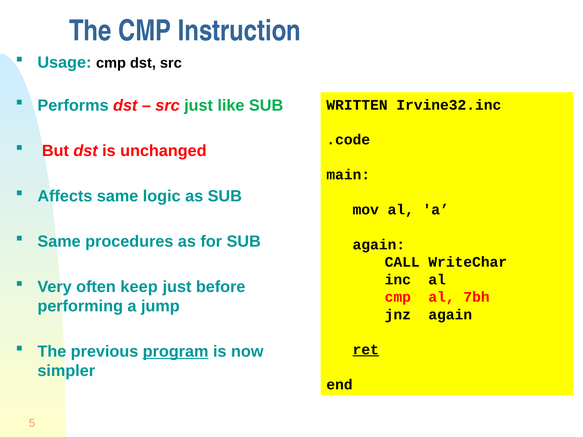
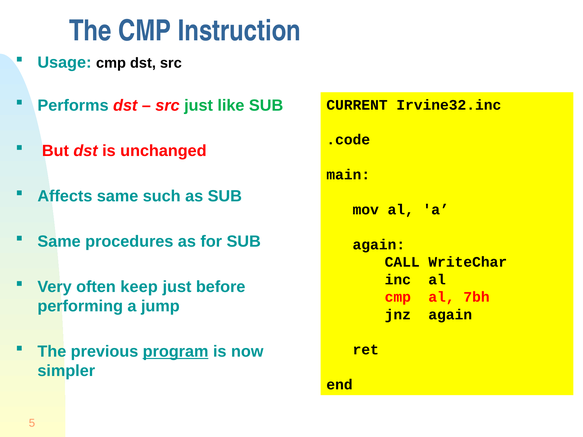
WRITTEN: WRITTEN -> CURRENT (357, 105)
logic: logic -> such (162, 196)
ret underline: present -> none (366, 350)
